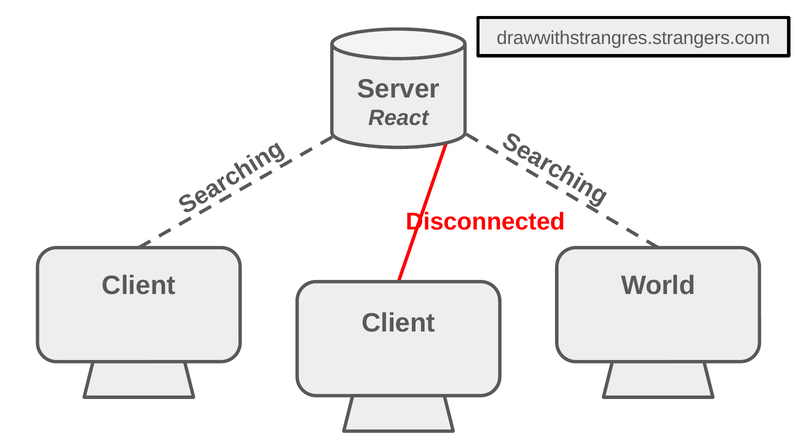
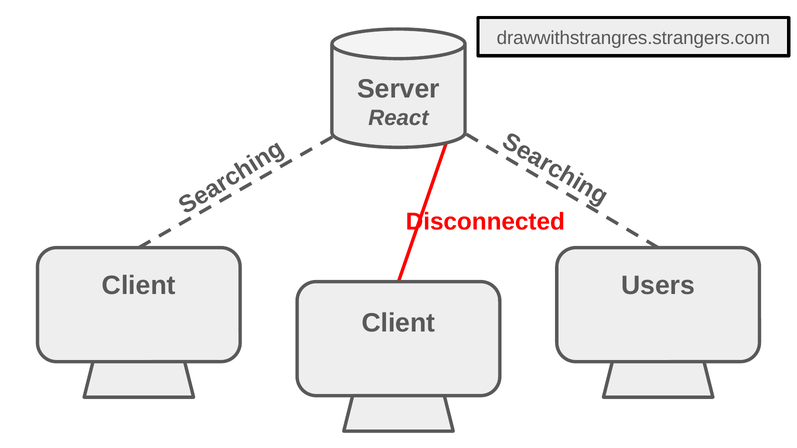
World: World -> Users (658, 286)
